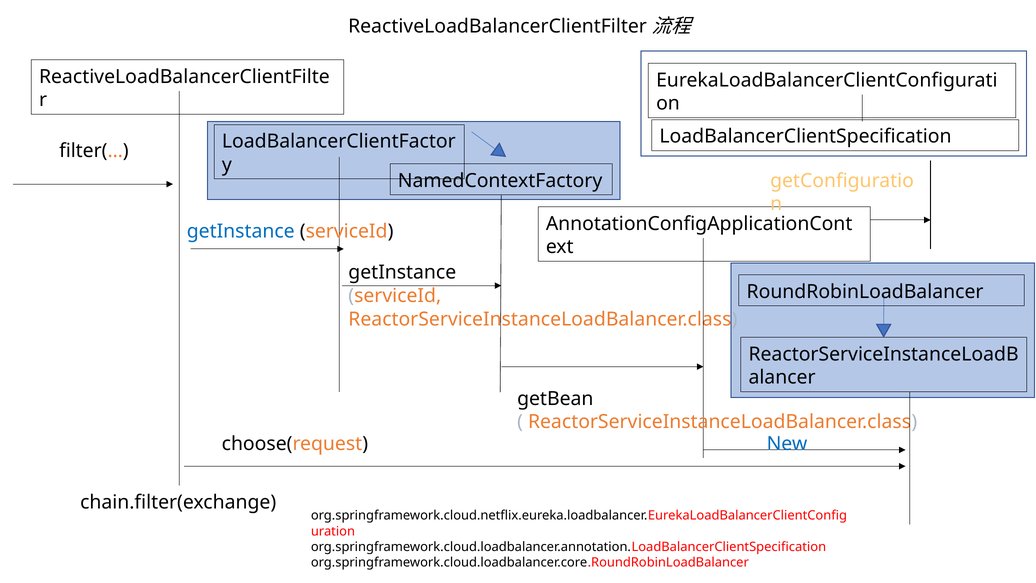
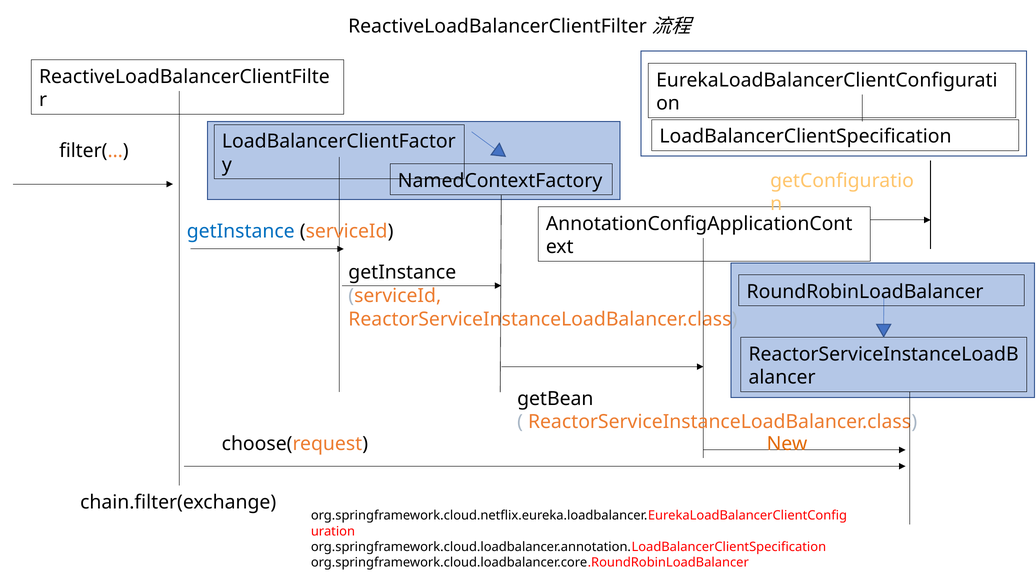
New colour: blue -> orange (787, 443)
